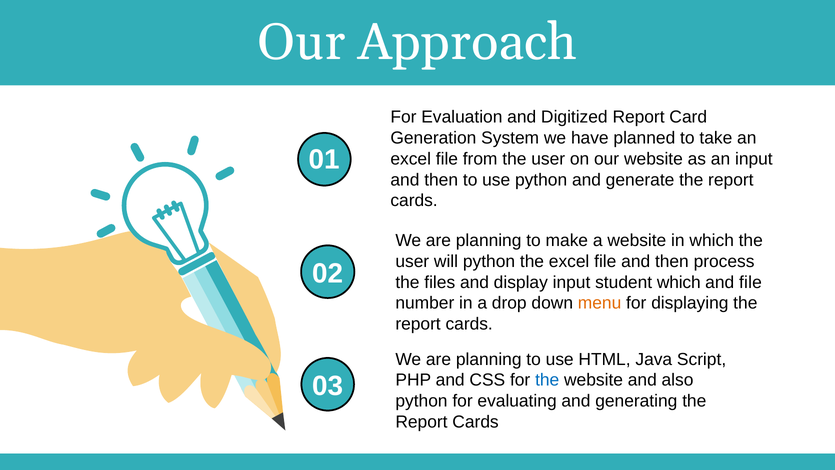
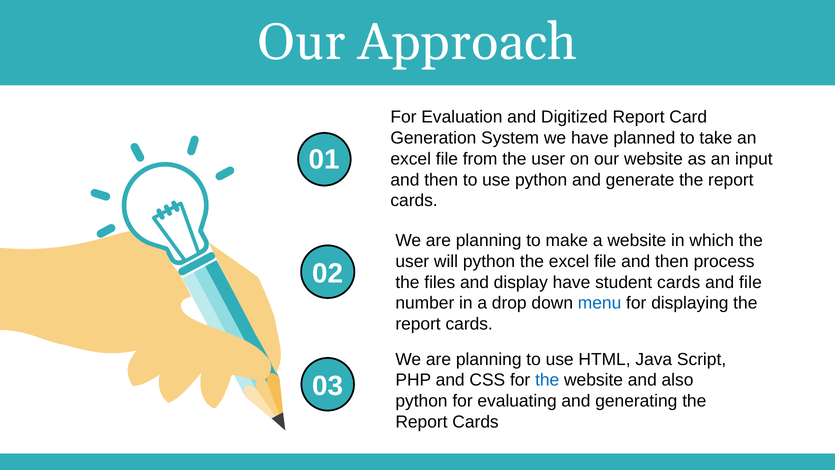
display input: input -> have (571, 282)
student which: which -> cards (679, 282)
menu colour: orange -> blue (600, 303)
